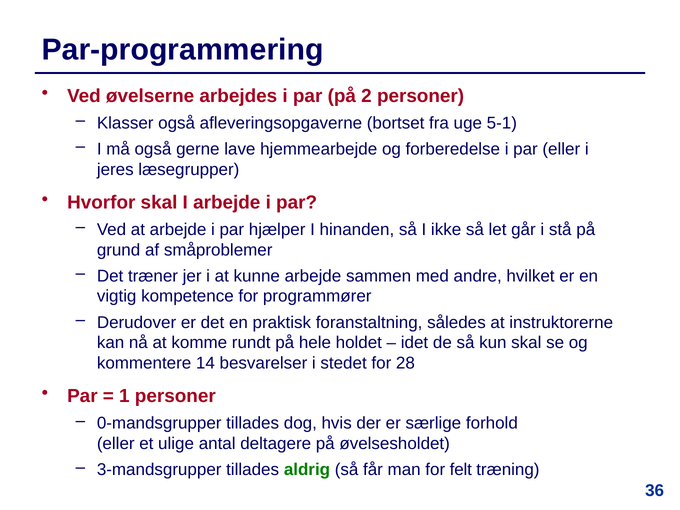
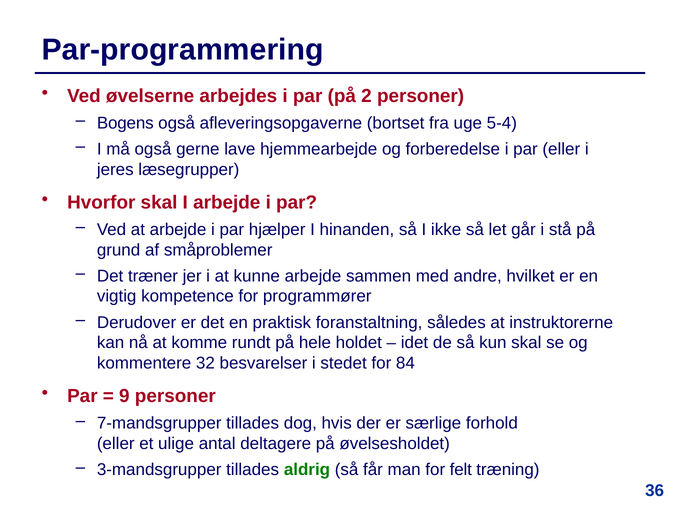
Klasser: Klasser -> Bogens (125, 123)
5-1: 5-1 -> 5-4 (502, 123)
14: 14 -> 32 (205, 363)
28: 28 -> 84 (405, 363)
1: 1 -> 9 (124, 396)
0-mandsgrupper: 0-mandsgrupper -> 7-mandsgrupper (159, 423)
